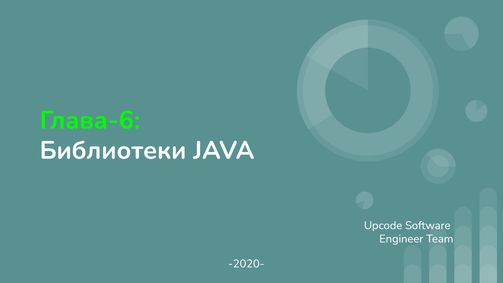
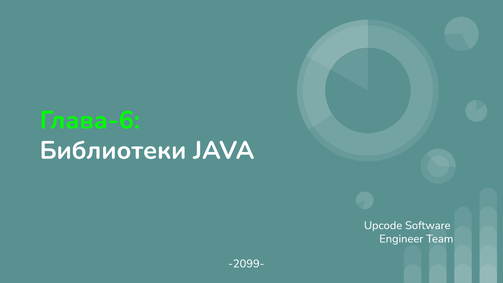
-2020-: -2020- -> -2099- (246, 264)
